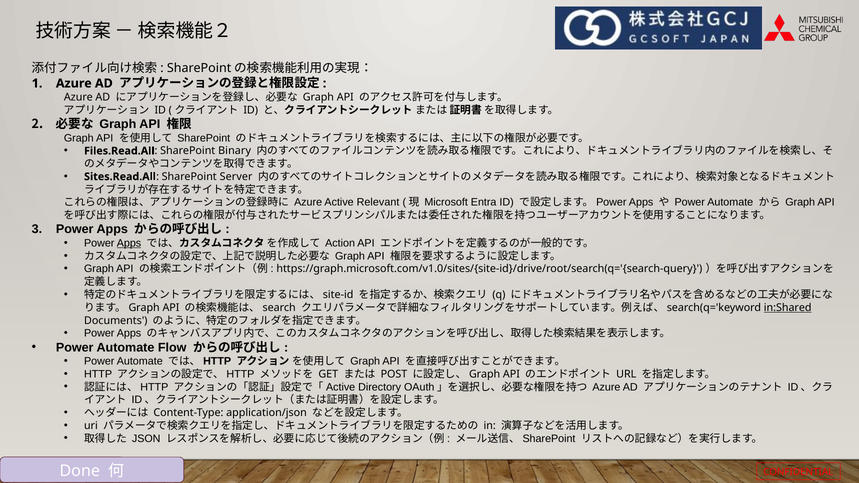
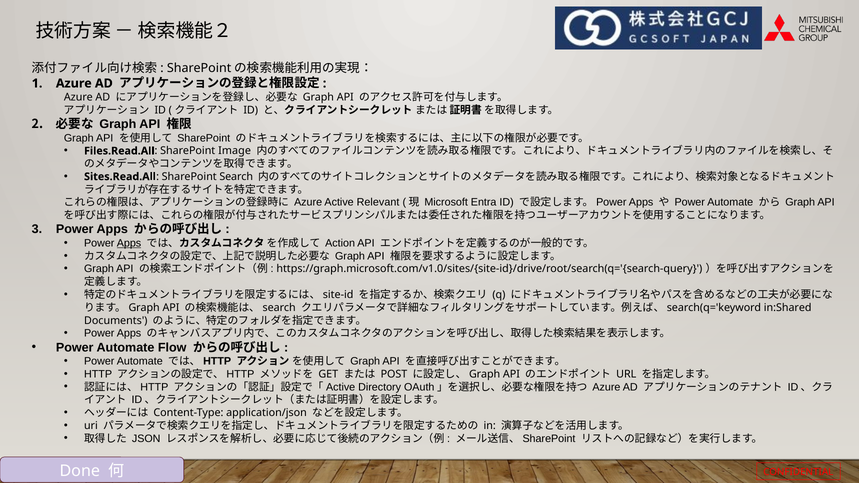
Binary: Binary -> Image (235, 151)
Server: Server -> Search (236, 177)
in:Shared underline: present -> none (788, 308)
